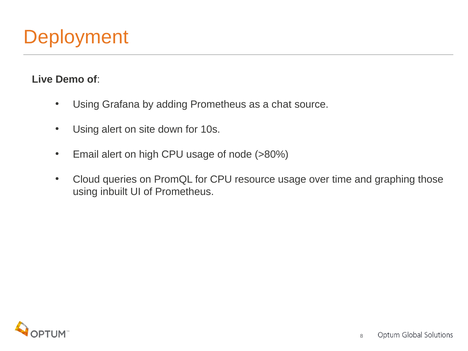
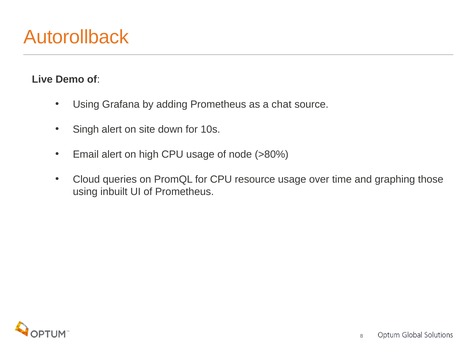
Deployment: Deployment -> Autorollback (76, 37)
Using: Using -> Singh (86, 129)
